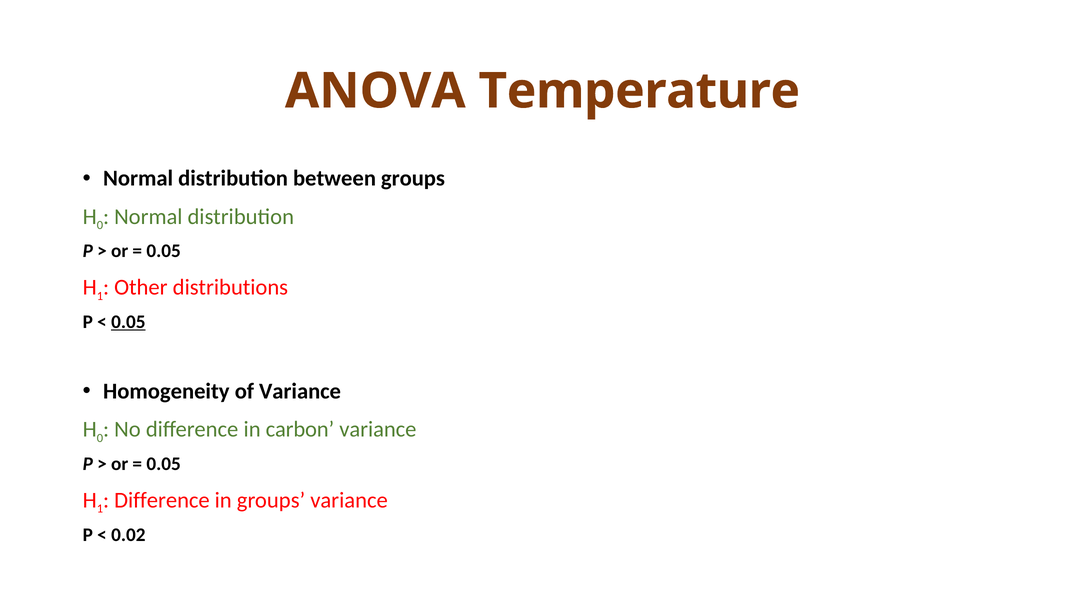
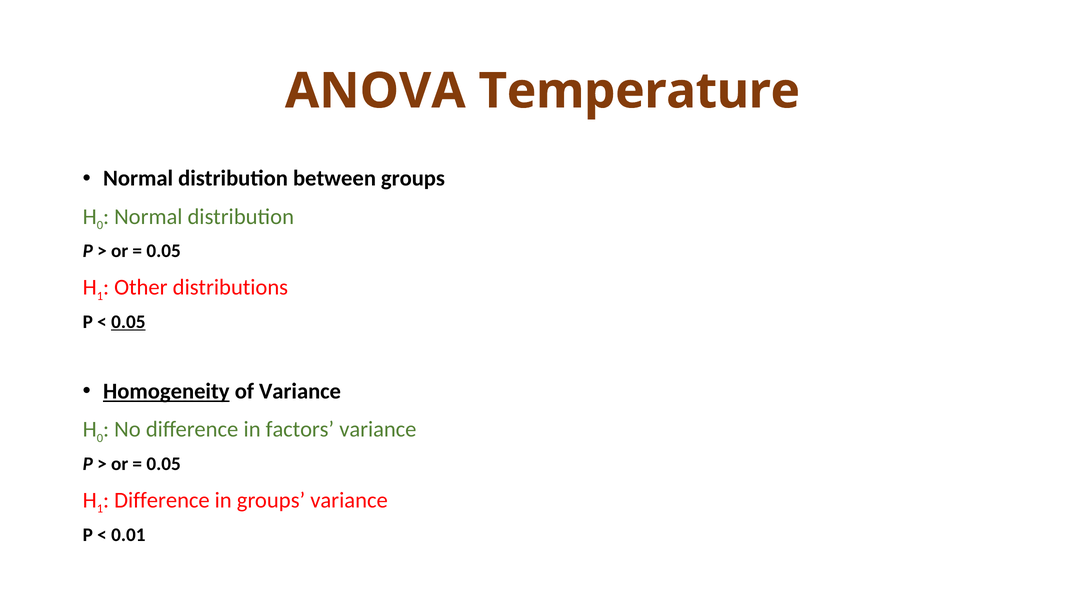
Homogeneity underline: none -> present (166, 392)
carbon: carbon -> factors (300, 430)
0.02: 0.02 -> 0.01 (128, 535)
